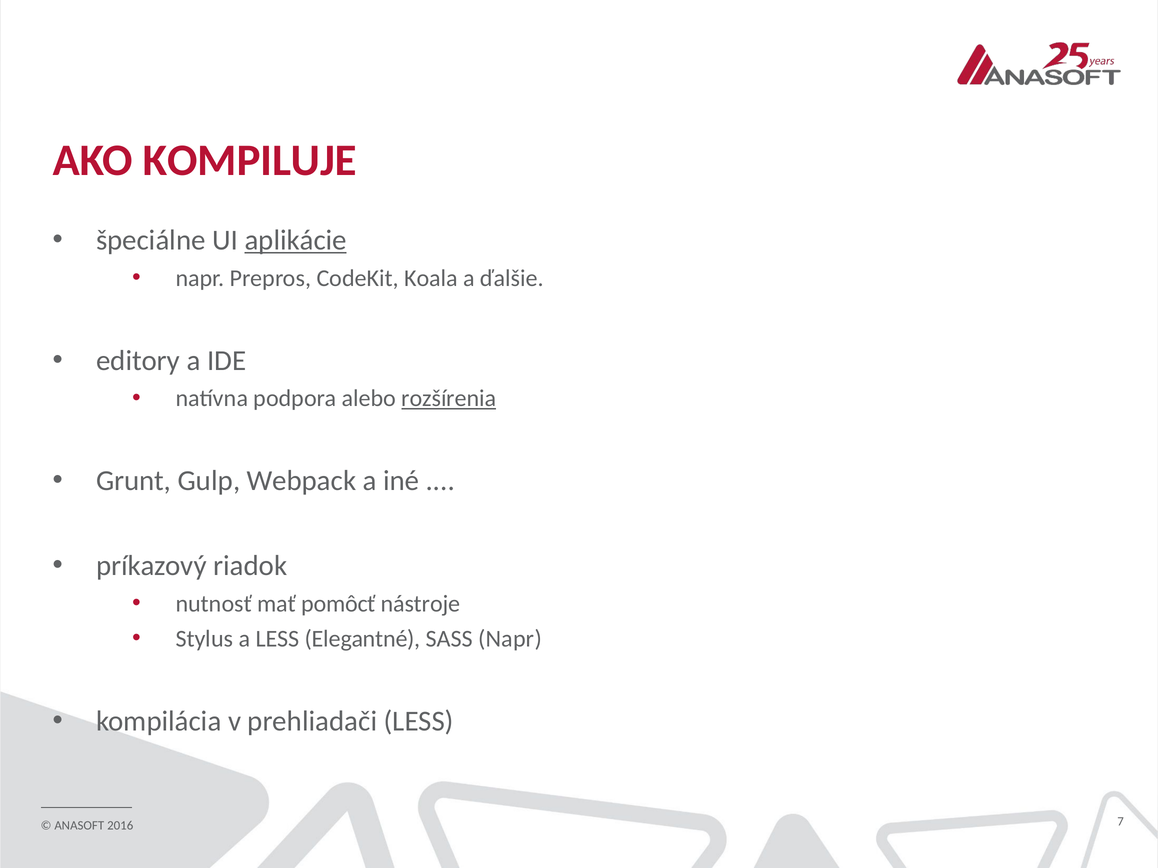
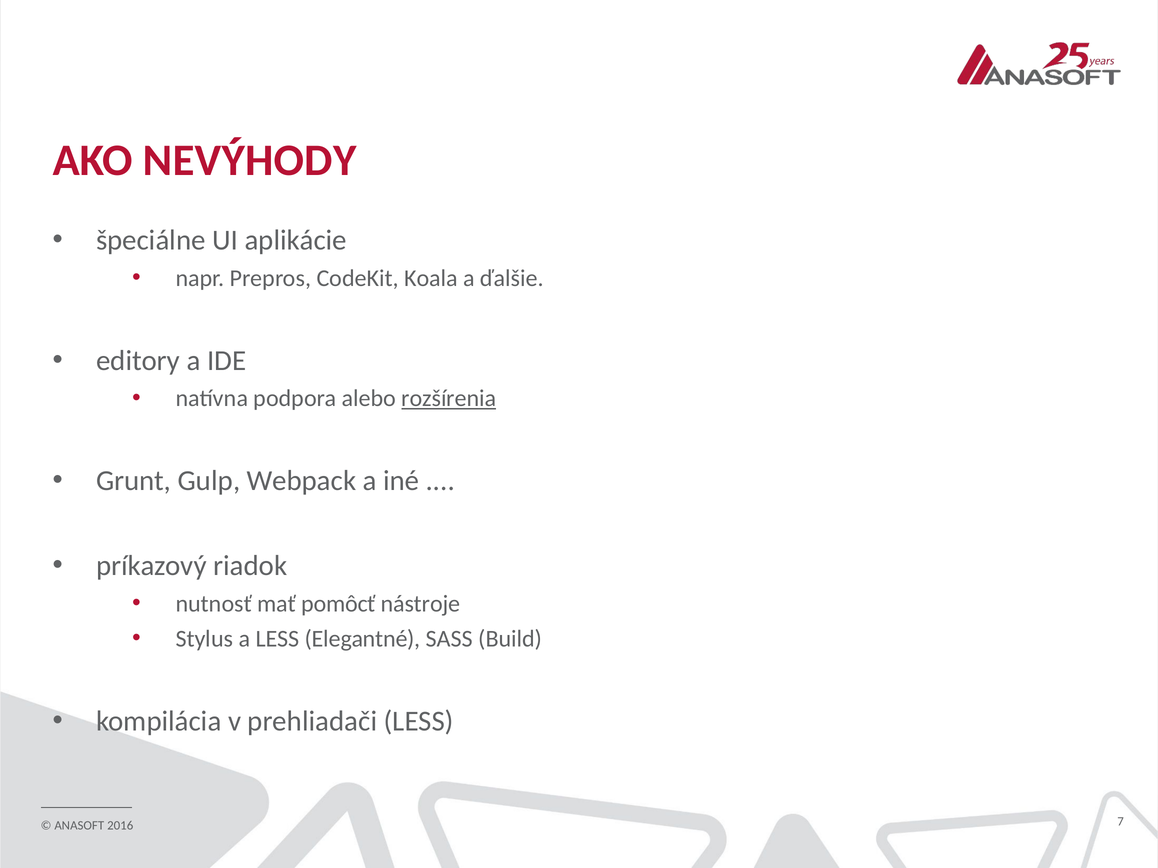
KOMPILUJE: KOMPILUJE -> NEVÝHODY (250, 161)
aplikácie underline: present -> none (296, 241)
SASS Napr: Napr -> Build (510, 639)
